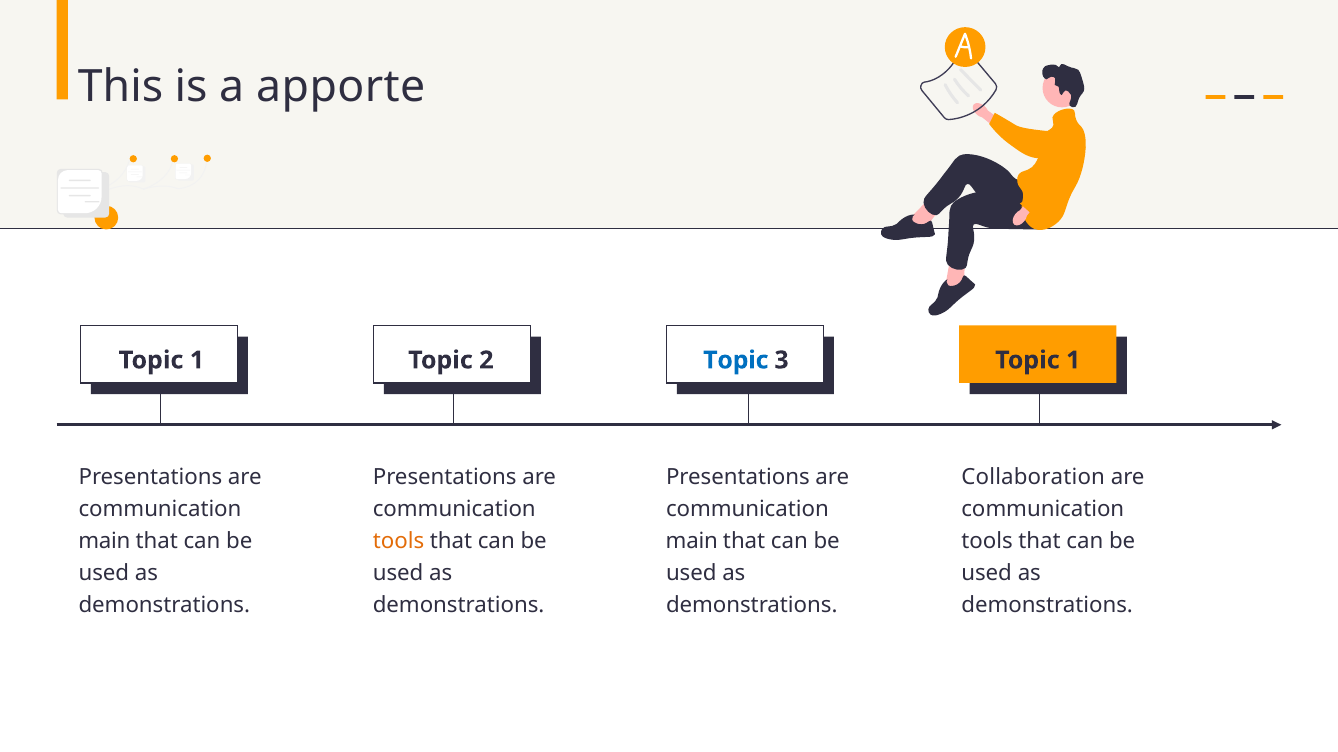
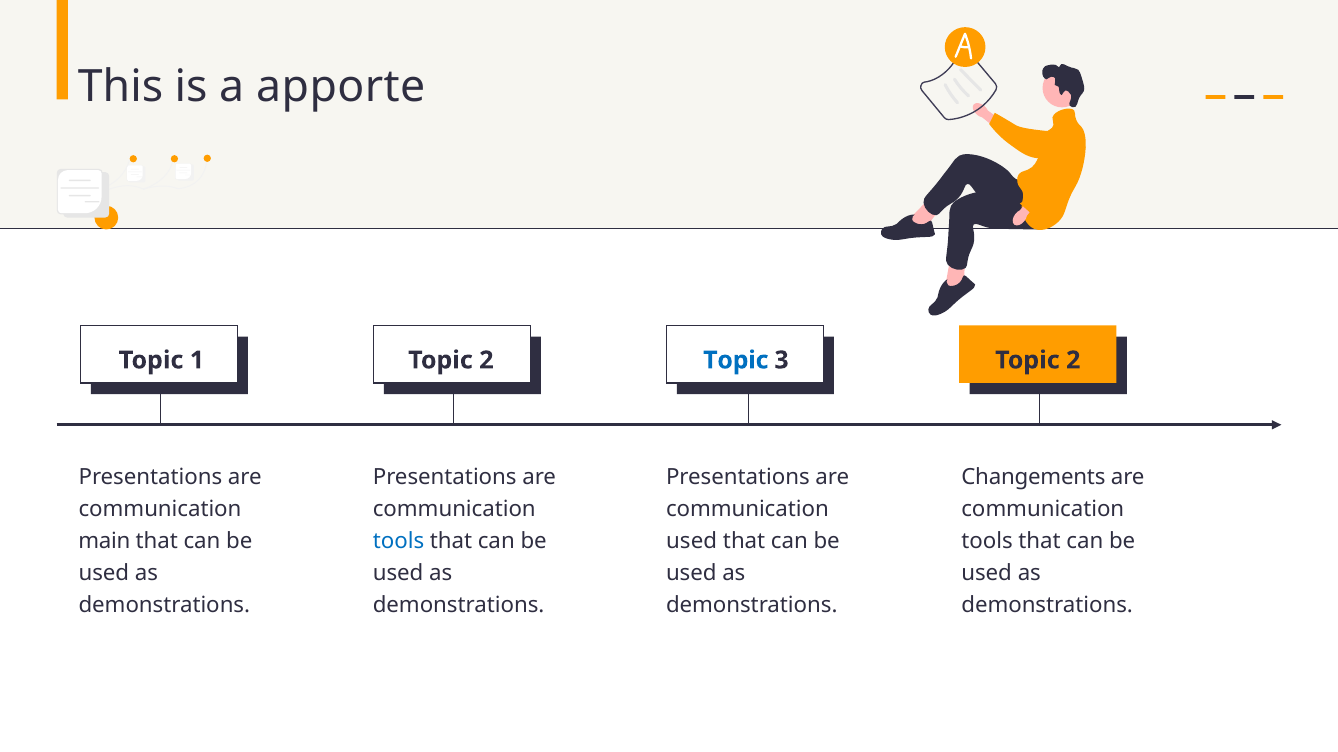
3 Topic 1: 1 -> 2 (1073, 360)
Collaboration: Collaboration -> Changements (1033, 477)
tools colour: orange -> blue (399, 542)
main: main -> used (692, 542)
